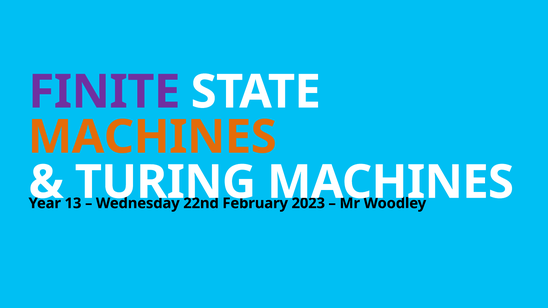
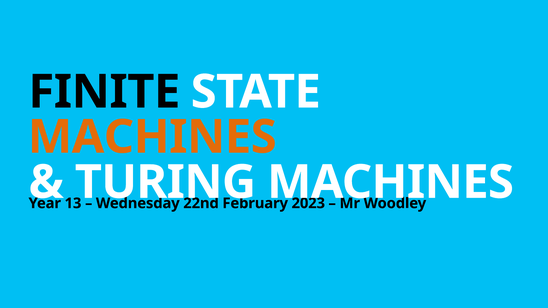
FINITE colour: purple -> black (104, 92)
